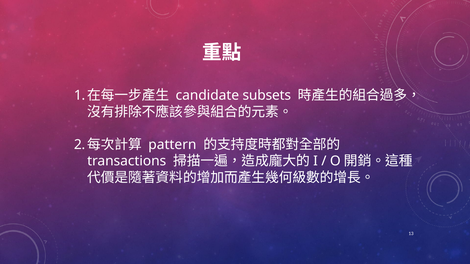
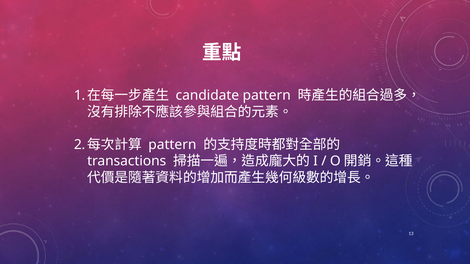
candidate subsets: subsets -> pattern (267, 96)
